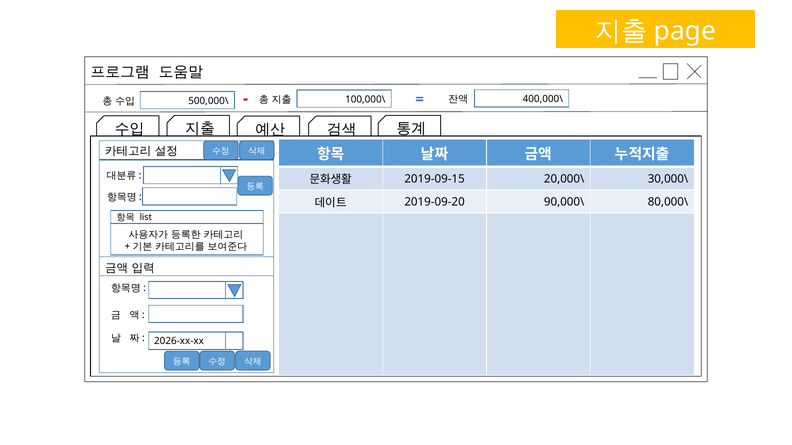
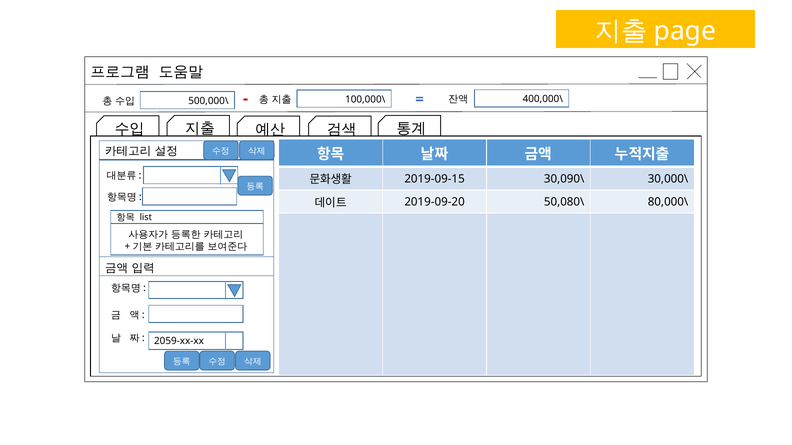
20,000\: 20,000\ -> 30,090\ (564, 179)
90,000\: 90,000\ -> 50,080\ (564, 202)
2026-xx-xx: 2026-xx-xx -> 2059-xx-xx (179, 341)
